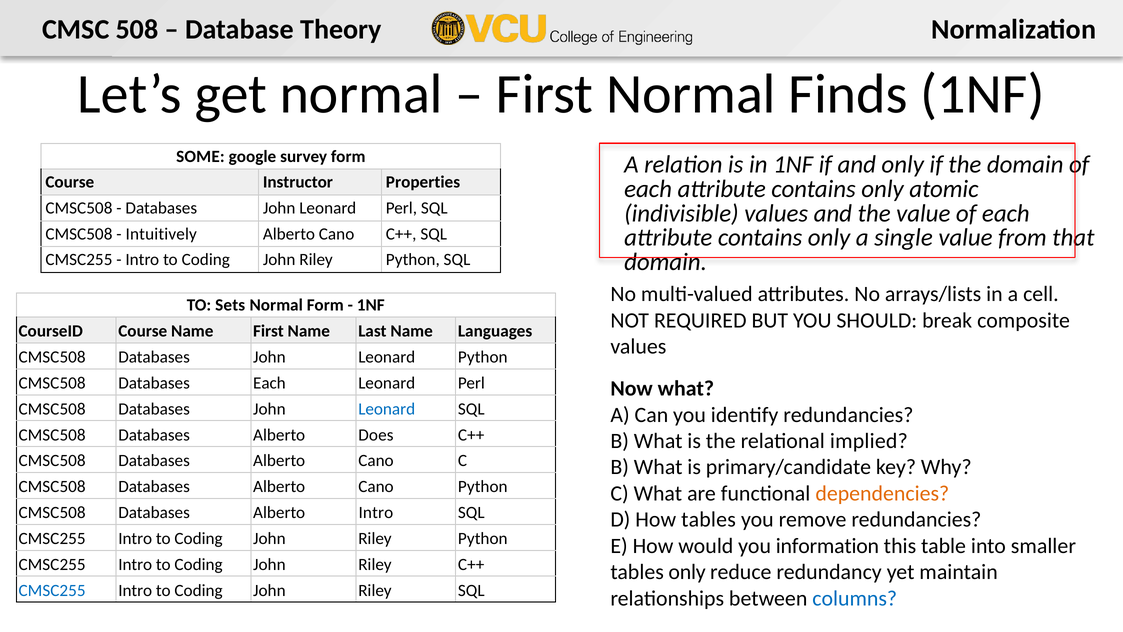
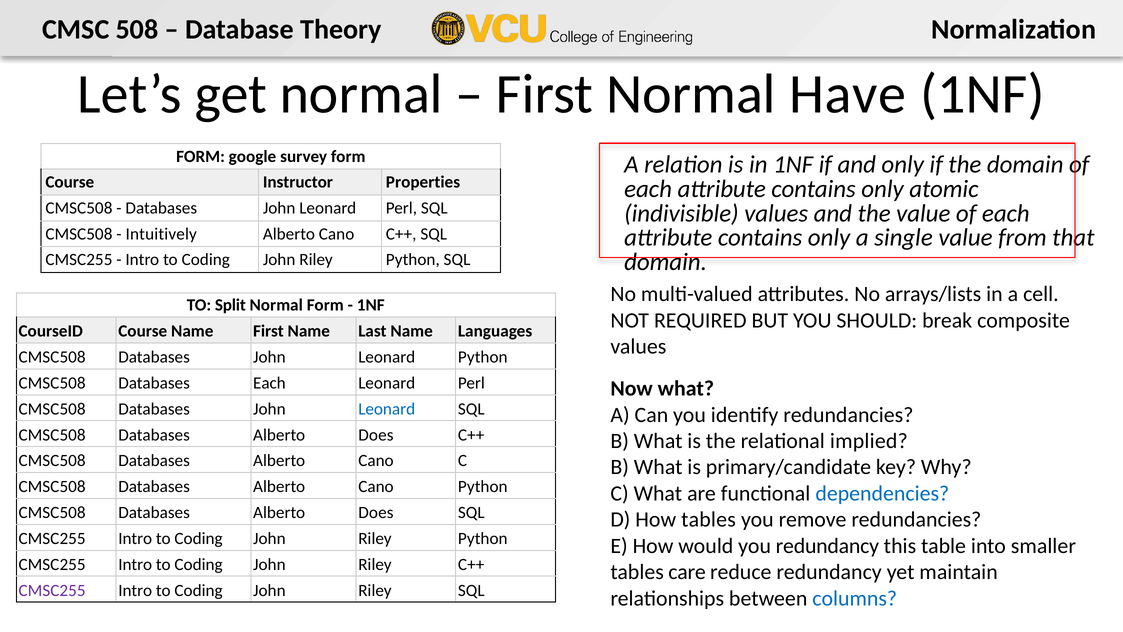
Finds: Finds -> Have (848, 94)
SOME: SOME -> FORM (201, 156)
Sets: Sets -> Split (230, 305)
dependencies colour: orange -> blue (882, 493)
Intro: Intro -> Does (376, 512)
you information: information -> redundancy (827, 546)
tables only: only -> care (687, 572)
CMSC255 colour: blue -> purple (52, 590)
